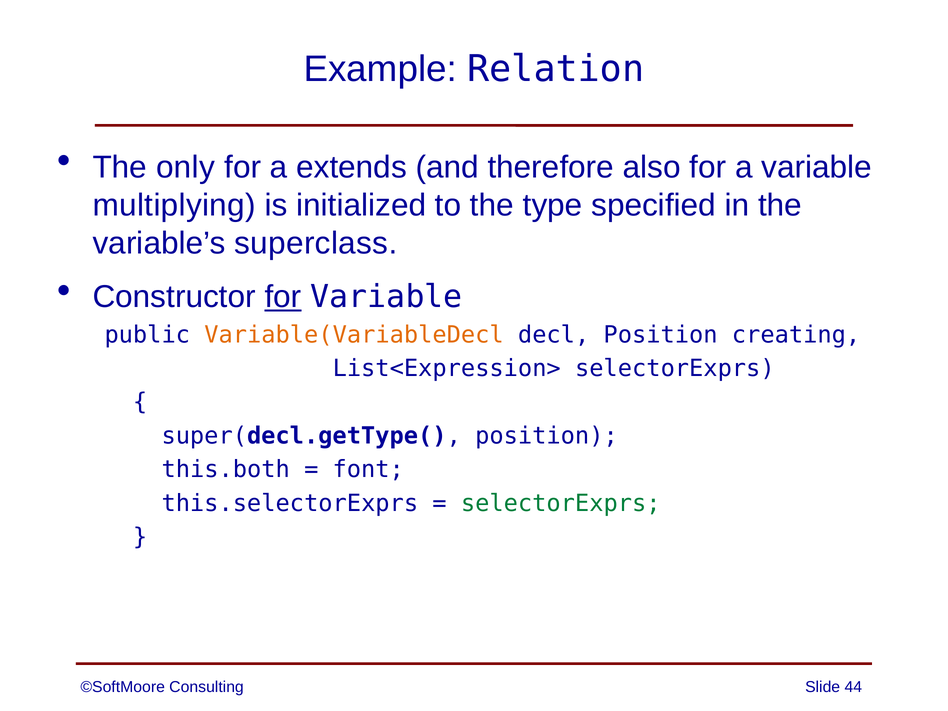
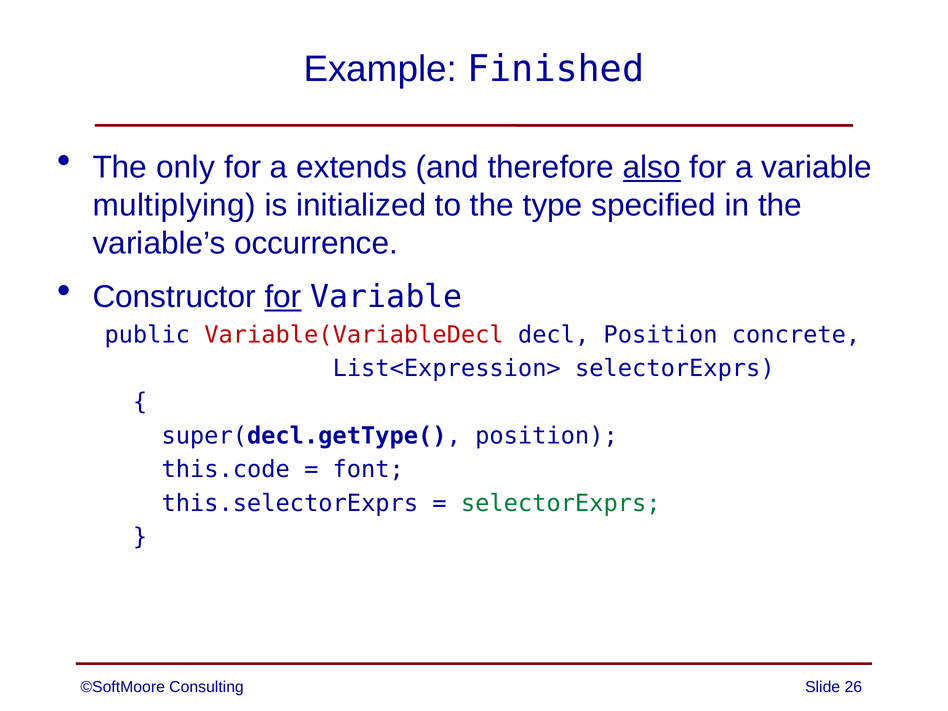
Relation: Relation -> Finished (556, 69)
also underline: none -> present (652, 167)
superclass: superclass -> occurrence (316, 243)
Variable(VariableDecl colour: orange -> red (354, 335)
creating: creating -> concrete (796, 335)
this.both: this.both -> this.code (226, 470)
44: 44 -> 26 (853, 687)
